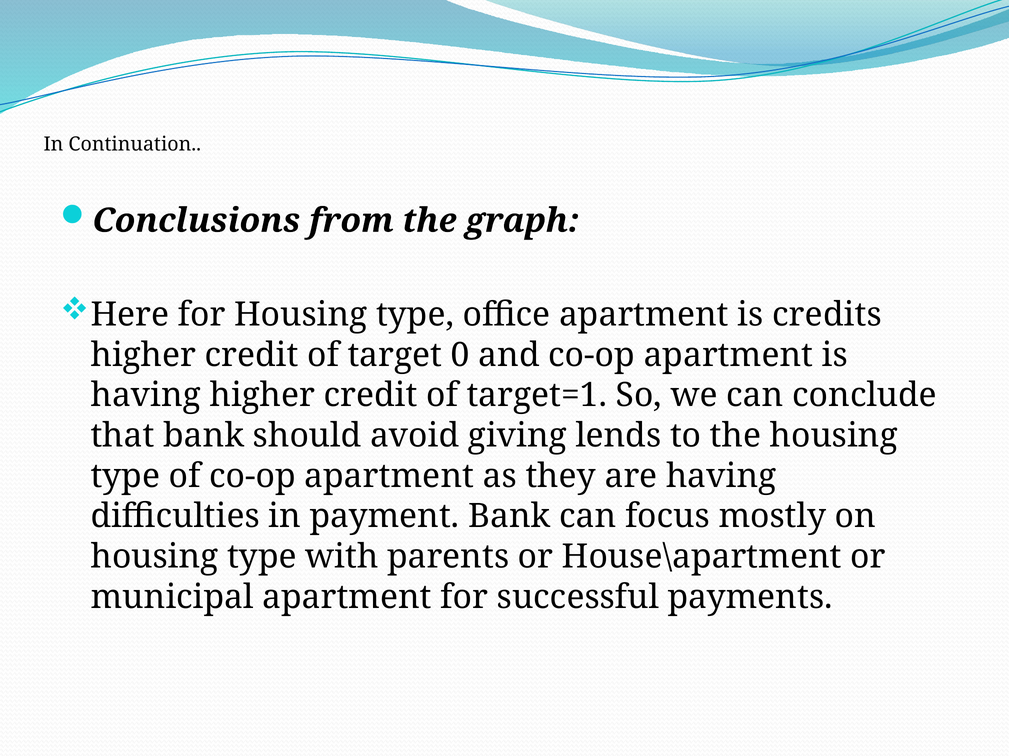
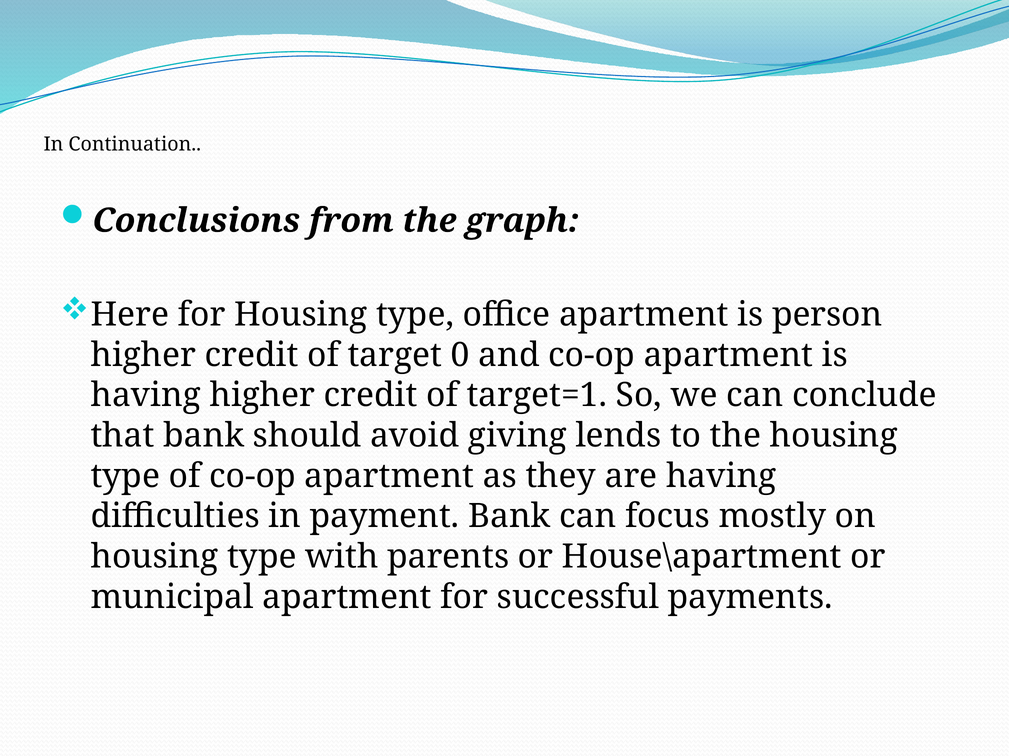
credits: credits -> person (827, 315)
